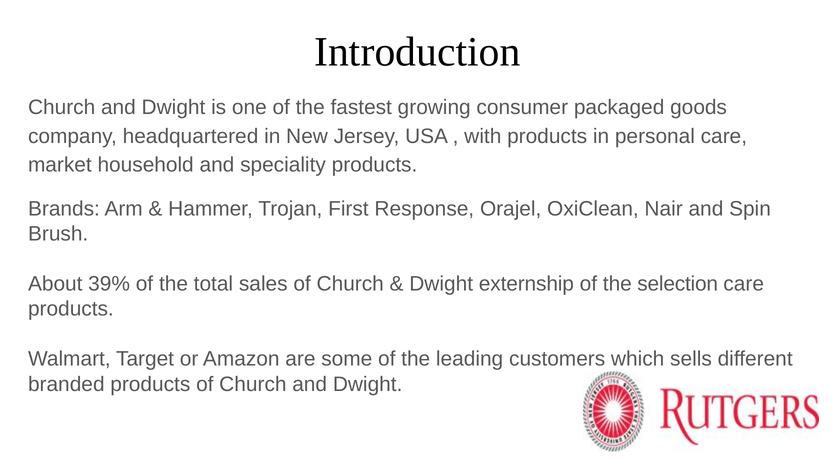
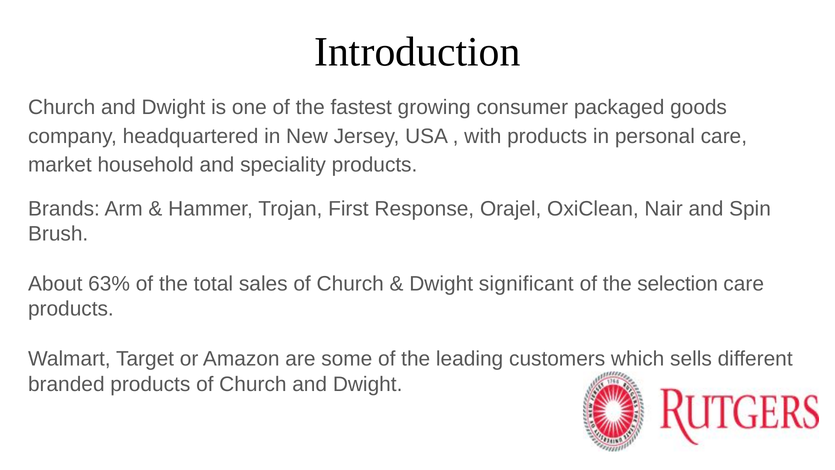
39%: 39% -> 63% (109, 284)
externship: externship -> significant (526, 284)
